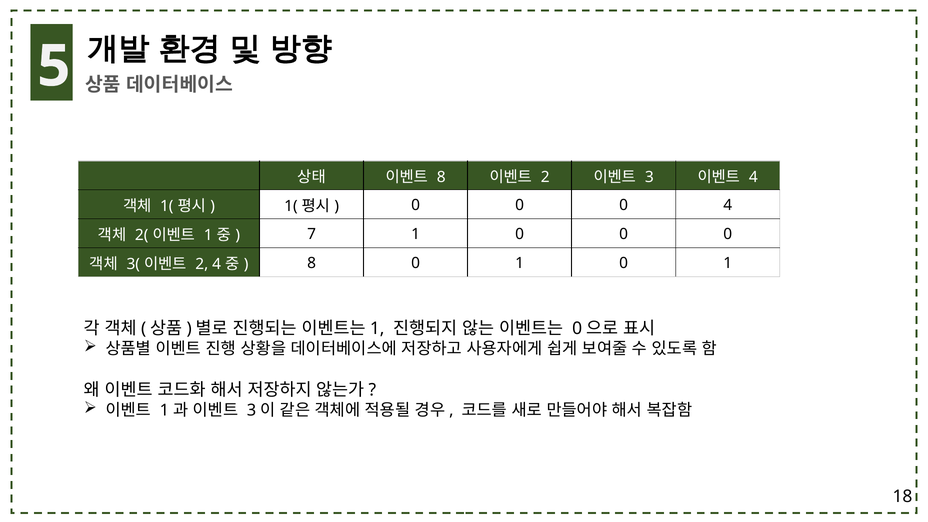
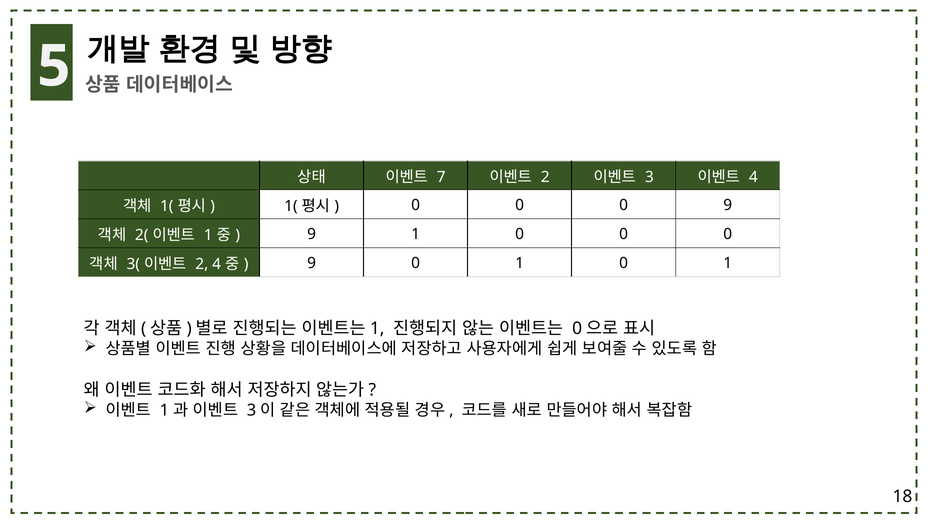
8: 8 -> 7 (441, 177)
0 4: 4 -> 9 (728, 205)
7: 7 -> 9 (312, 234)
8: 8 -> 9 (312, 263)
